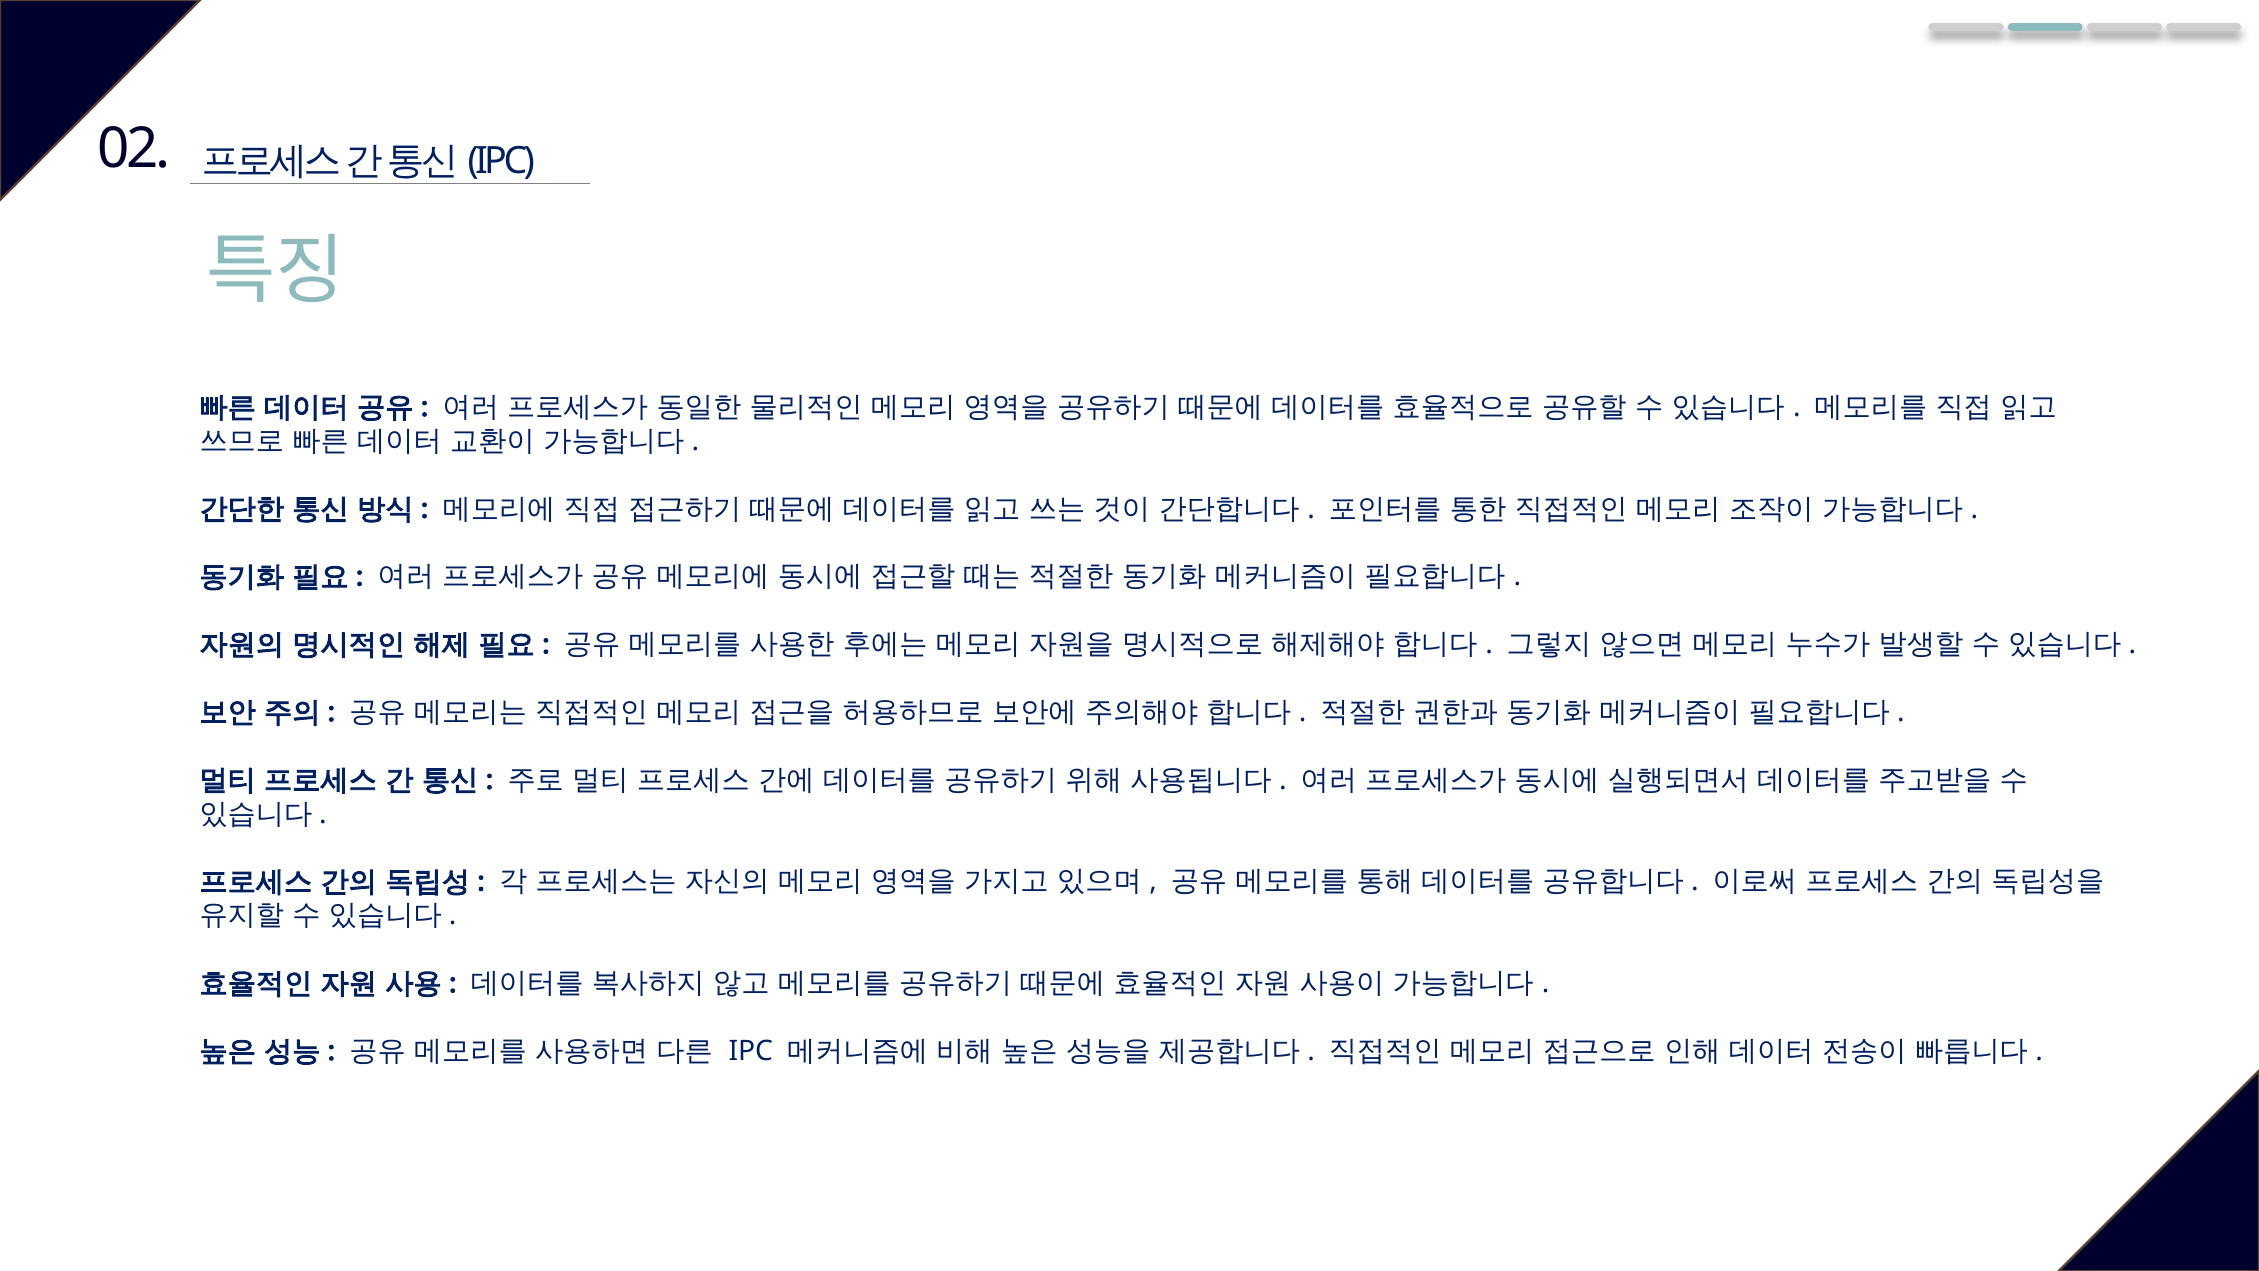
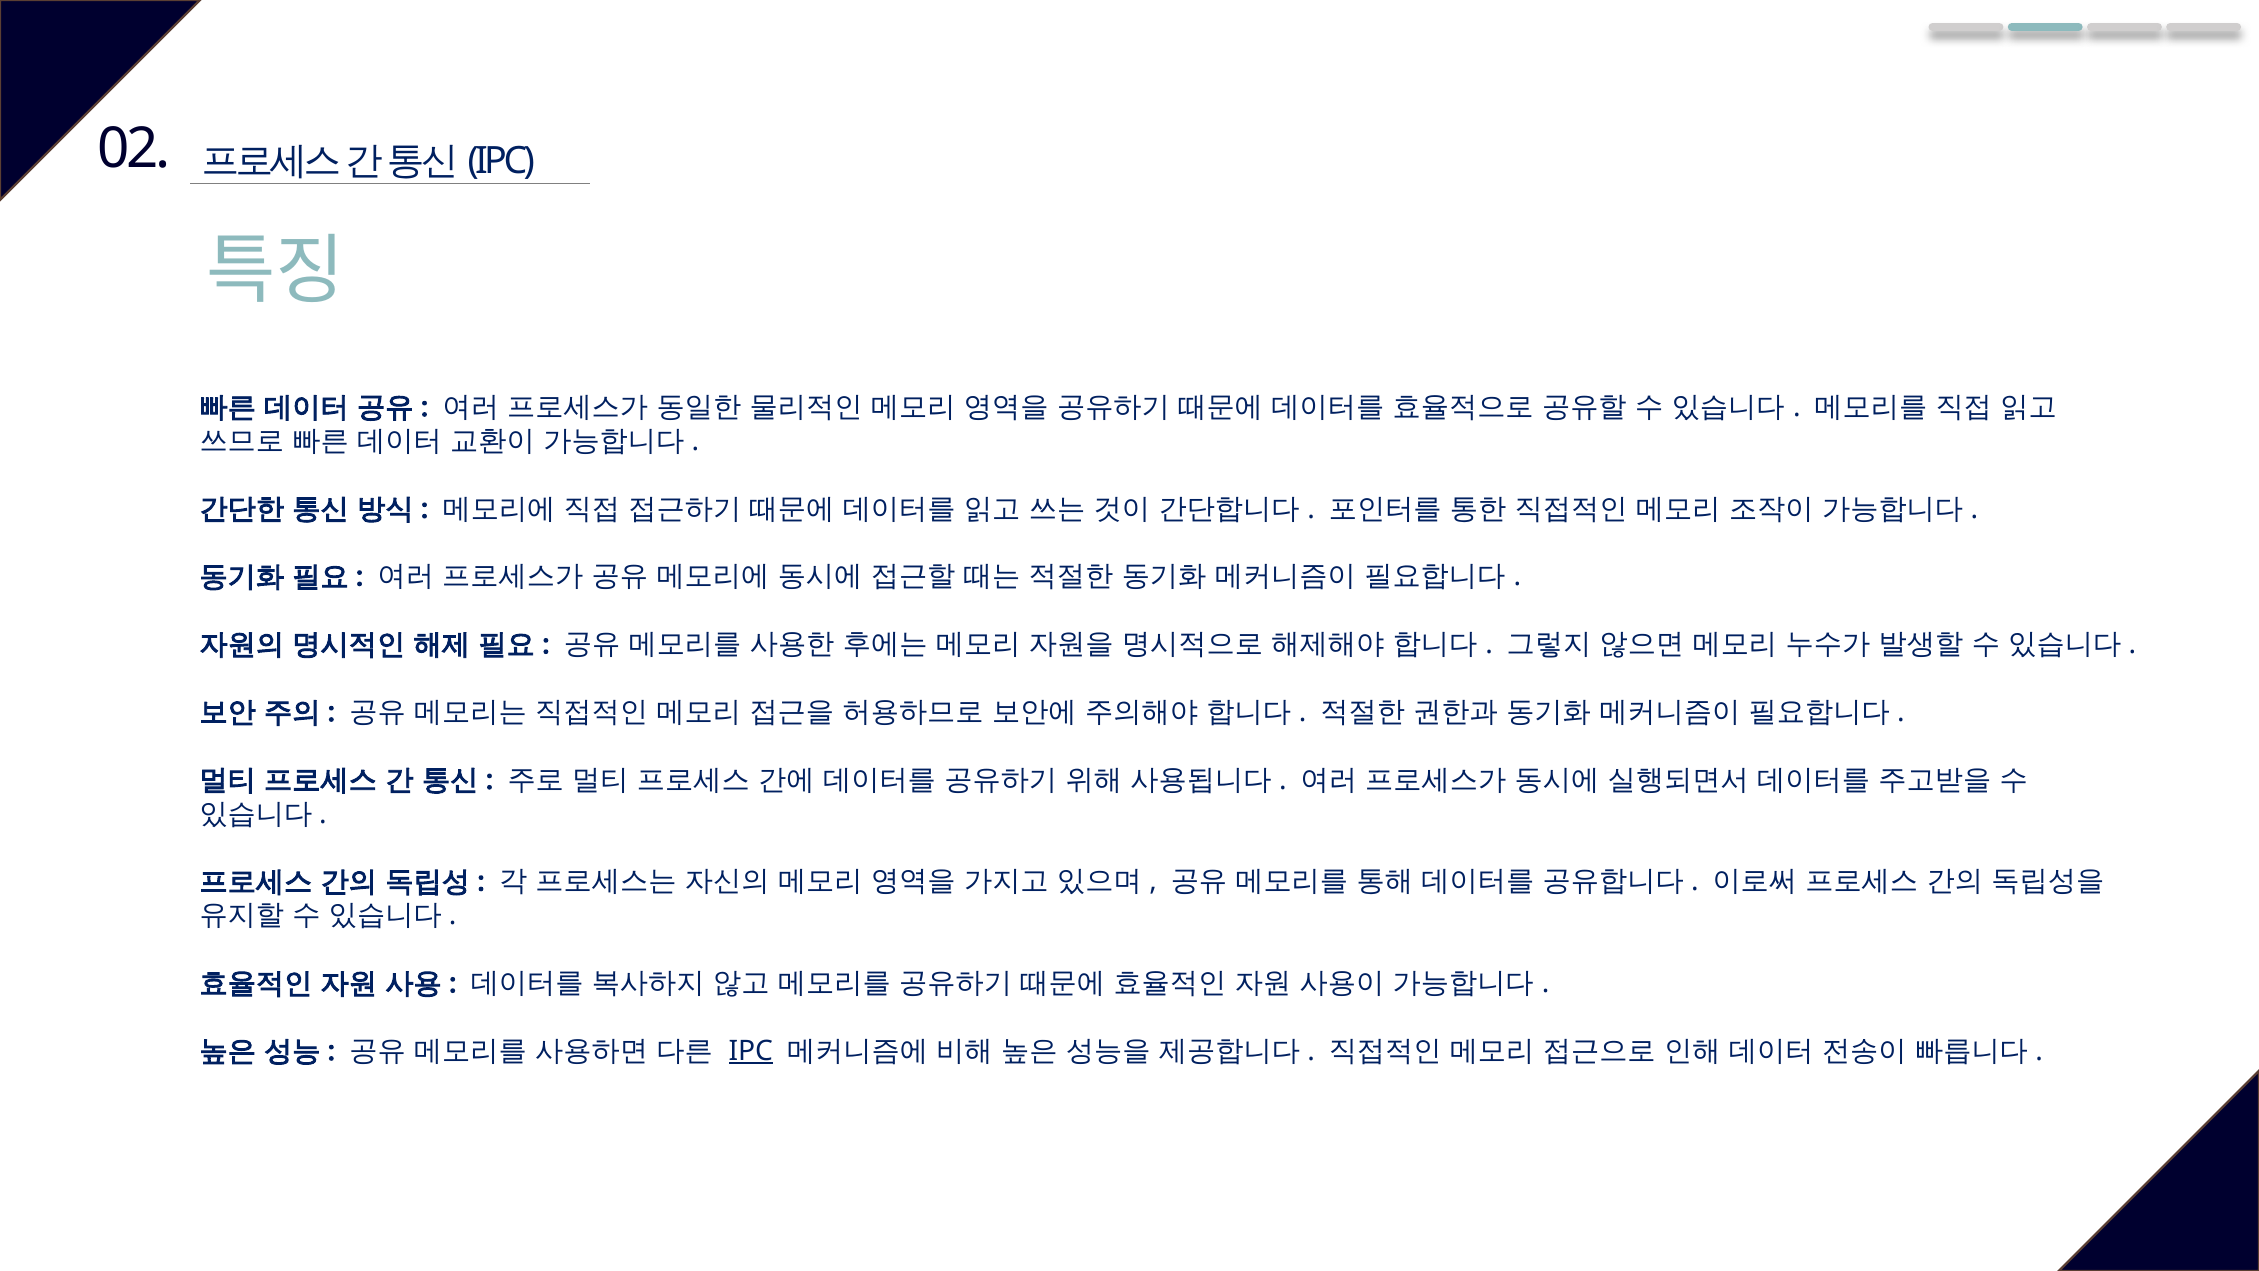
IPC underline: none -> present (751, 1051)
